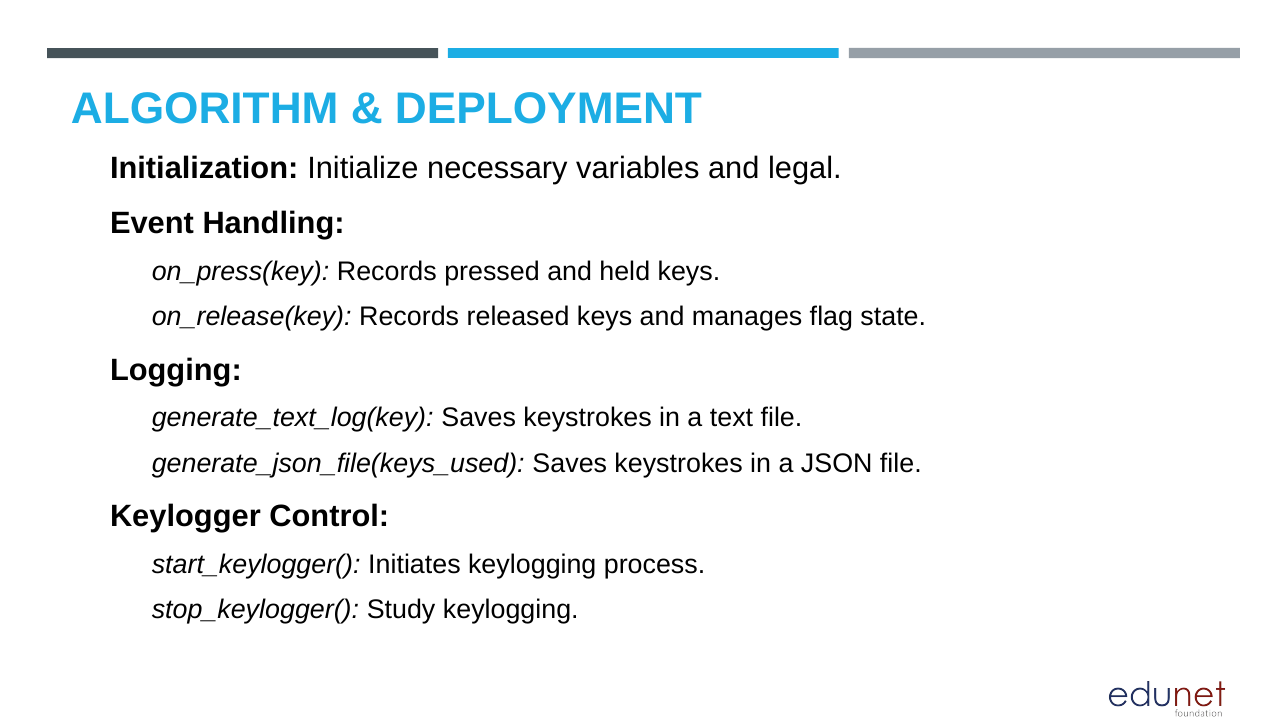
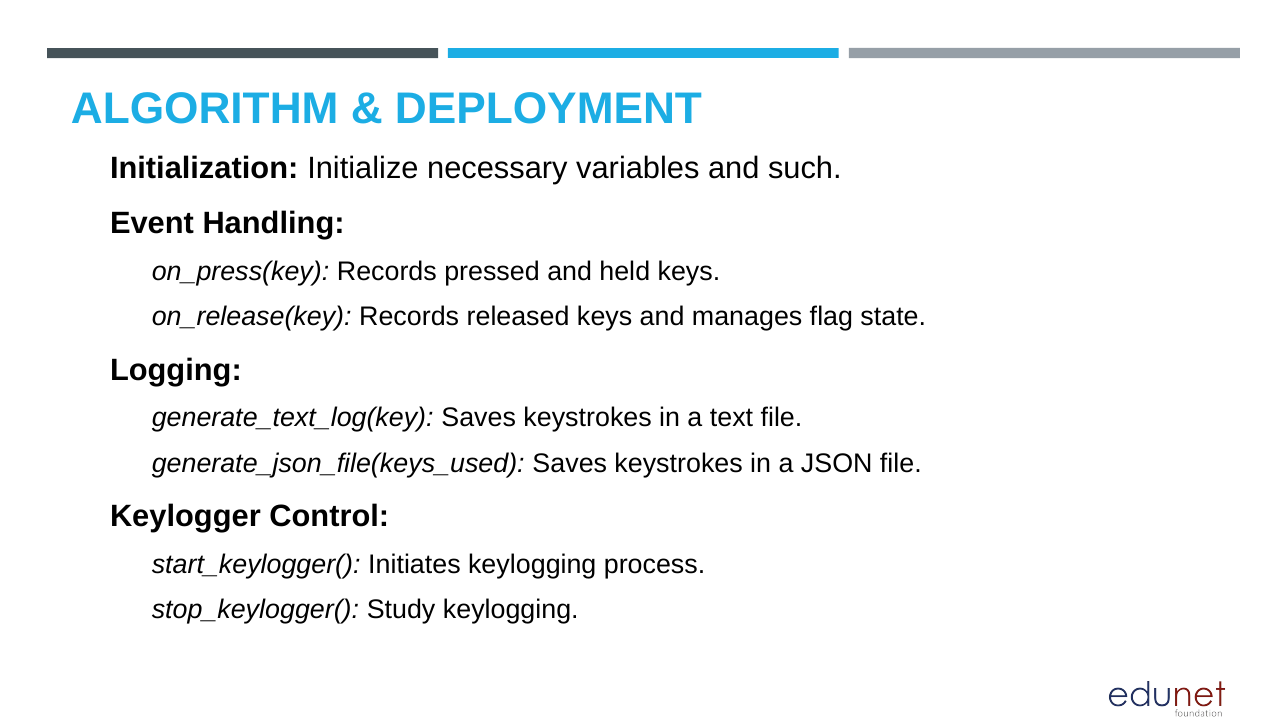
legal: legal -> such (805, 169)
